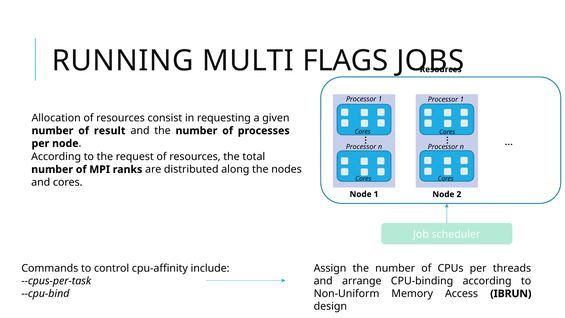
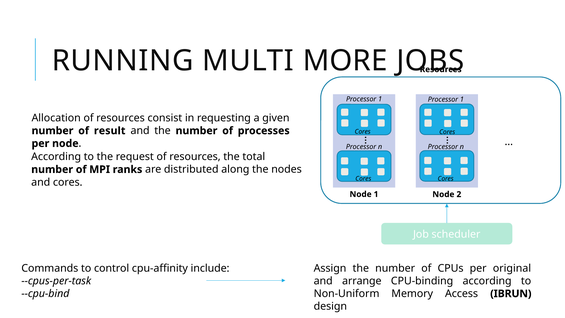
FLAGS: FLAGS -> MORE (345, 61)
threads: threads -> original (512, 268)
